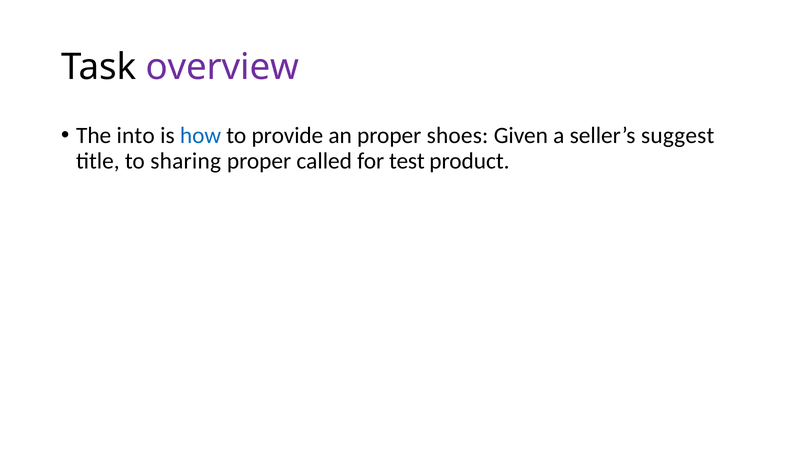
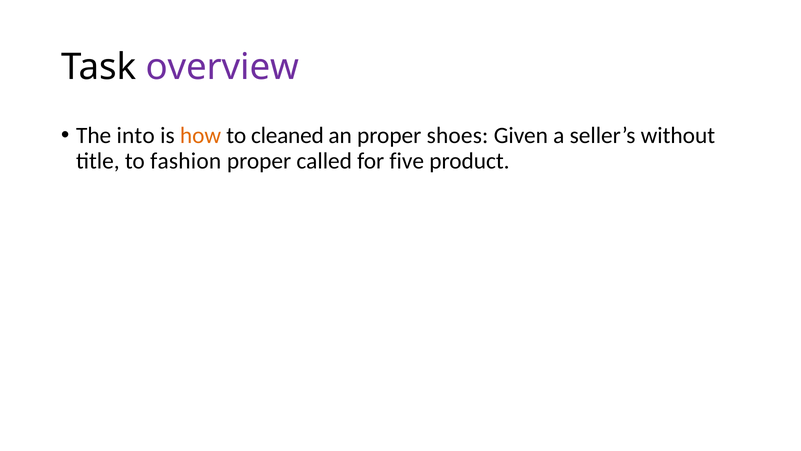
how colour: blue -> orange (201, 135)
provide: provide -> cleaned (287, 135)
suggest: suggest -> without (678, 135)
sharing: sharing -> fashion (186, 161)
test: test -> five (407, 161)
